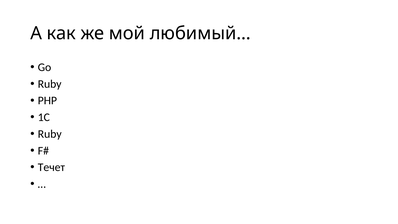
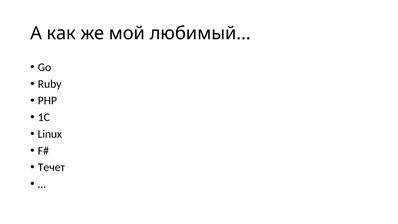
Ruby: Ruby -> Linux (50, 134)
